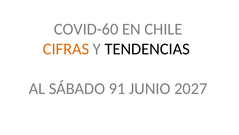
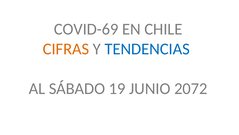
COVID-60: COVID-60 -> COVID-69 (86, 29)
TENDENCIAS colour: black -> blue (147, 49)
91: 91 -> 19 (117, 88)
2027: 2027 -> 2072 (191, 88)
